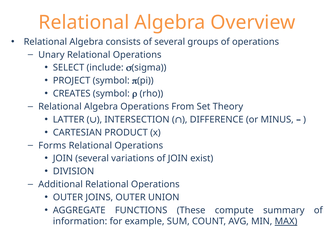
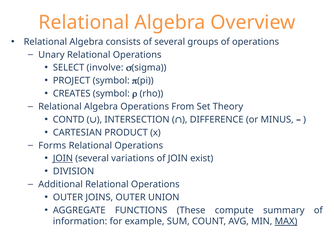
include: include -> involve (105, 68)
LATTER: LATTER -> CONTD (69, 120)
JOIN underline: none -> present (63, 159)
